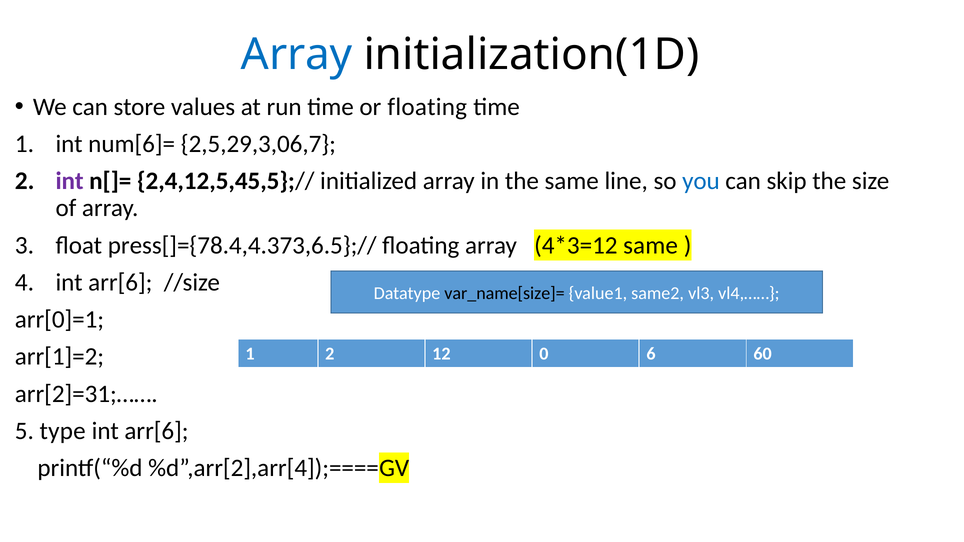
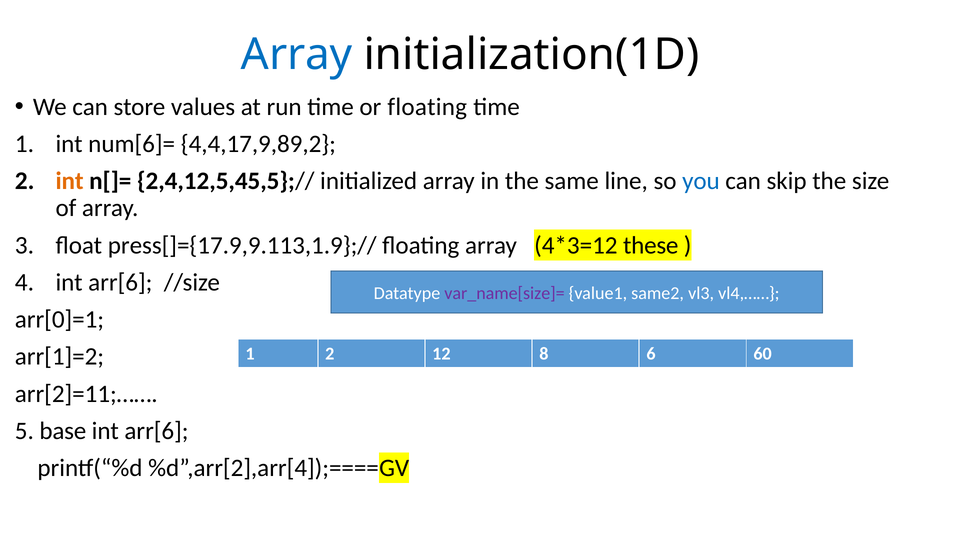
2,5,29,3,06,7: 2,5,29,3,06,7 -> 4,4,17,9,89,2 (258, 144)
int colour: purple -> orange (70, 181)
press[]={78.4,4.373,6.5};//: press[]={78.4,4.373,6.5};// -> press[]={17.9,9.113,1.9};// (242, 245)
same: same -> these (651, 245)
var_name[size]= colour: black -> purple (505, 293)
0: 0 -> 8 (544, 354)
arr[2]=31;……: arr[2]=31;…… -> arr[2]=11;…… (86, 394)
type: type -> base (63, 431)
